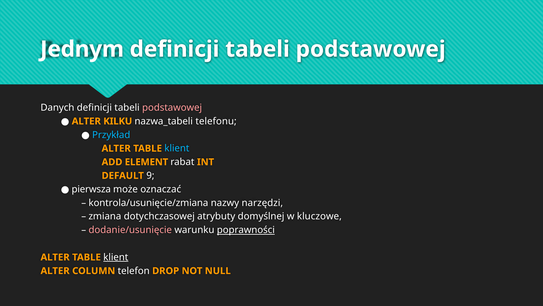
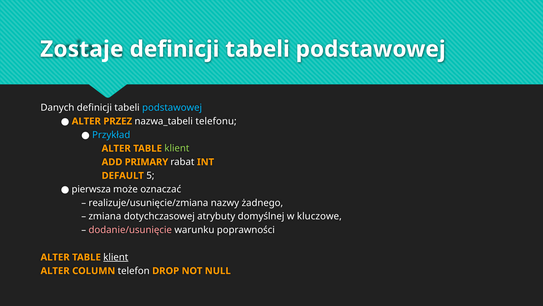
Jednym: Jednym -> Zostaje (82, 49)
podstawowej colour: pink -> light blue (172, 107)
KILKU: KILKU -> PRZEZ (118, 121)
klient colour: light blue -> light green (177, 148)
ELEMENT: ELEMENT -> PRIMARY (146, 162)
9: 9 -> 5 (150, 175)
kontrola/usunięcie/zmiana: kontrola/usunięcie/zmiana -> realizuje/usunięcie/zmiana (148, 203)
narzędzi: narzędzi -> żadnego (262, 203)
poprawności underline: present -> none (246, 230)
